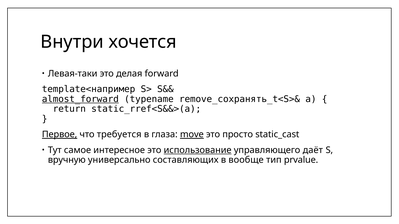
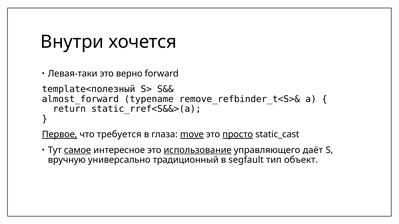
делая: делая -> верно (129, 74)
template<например: template<например -> template<полезный (89, 89)
almost_forward underline: present -> none (80, 99)
remove_сохранять_t<S>&: remove_сохранять_t<S>& -> remove_refbinder_t<S>& (240, 99)
просто underline: none -> present (238, 135)
самое underline: none -> present (78, 150)
составляющих: составляющих -> традиционный (186, 160)
вообще: вообще -> segfault (246, 160)
prvalue: prvalue -> объект (301, 160)
